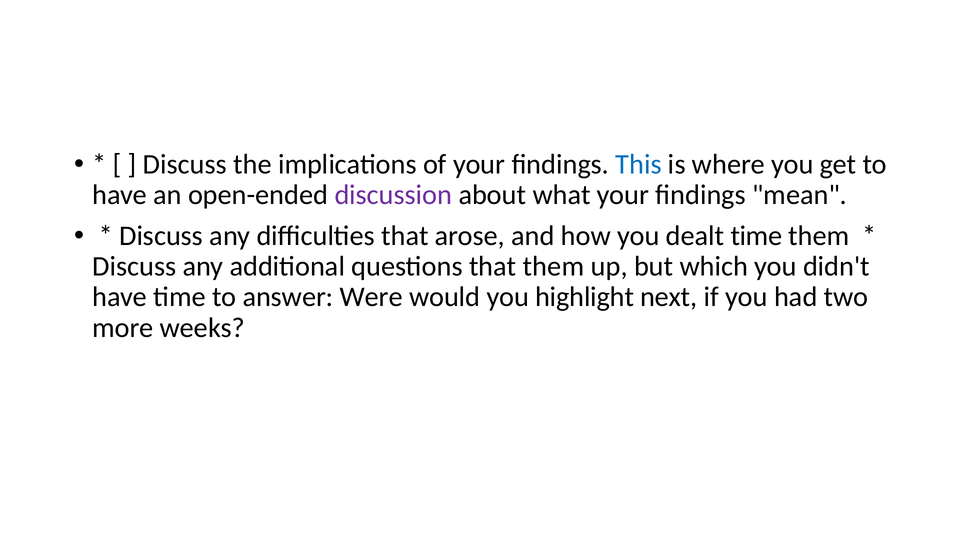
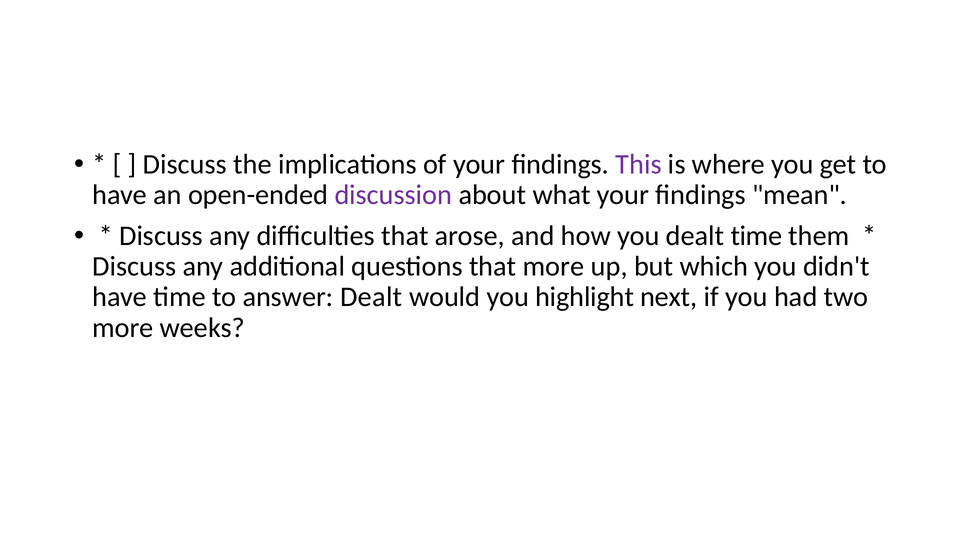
This colour: blue -> purple (639, 164)
that them: them -> more (553, 266)
answer Were: Were -> Dealt (371, 297)
